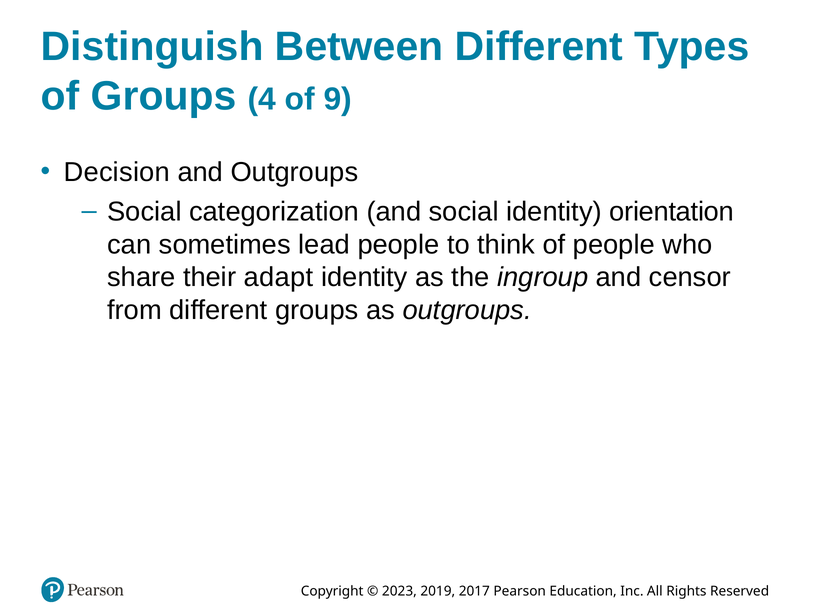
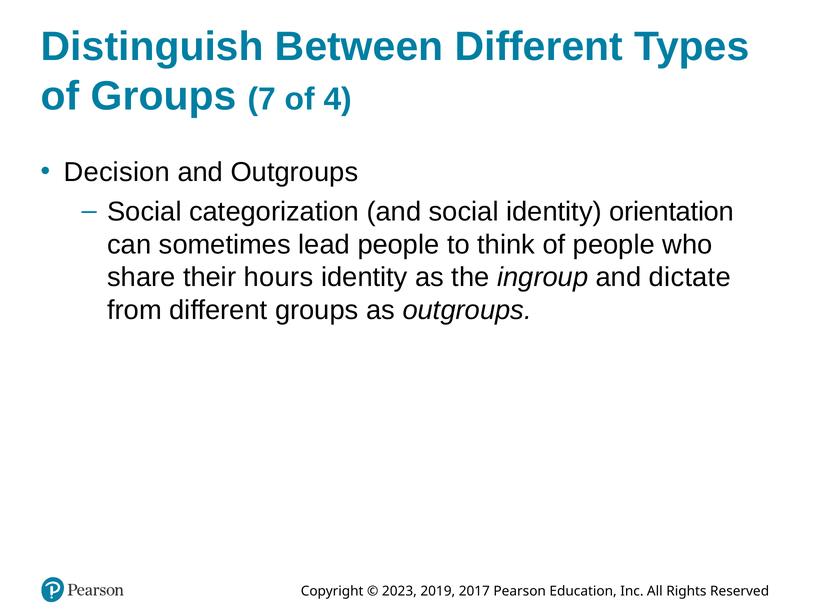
4: 4 -> 7 (262, 99)
9: 9 -> 4 (338, 99)
adapt: adapt -> hours (278, 277)
censor: censor -> dictate (690, 277)
